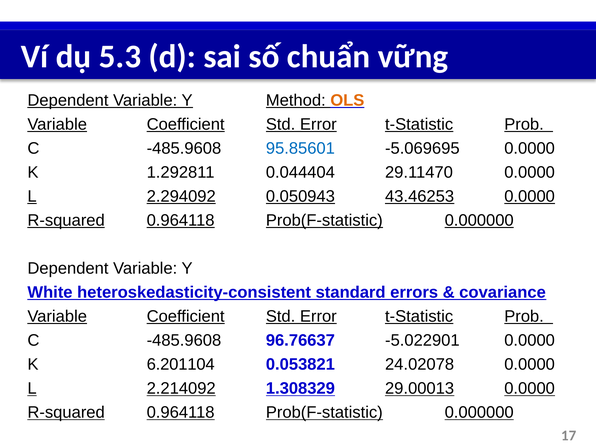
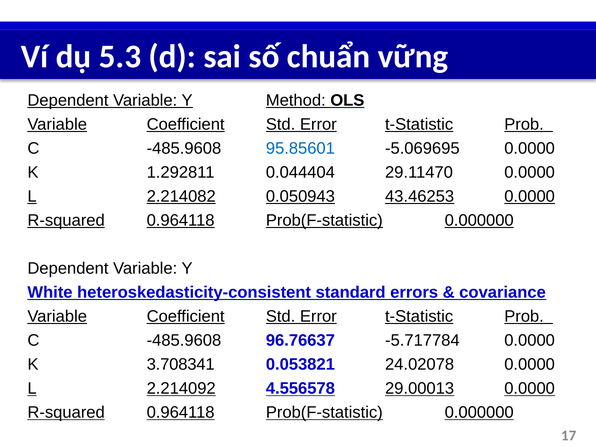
OLS colour: orange -> black (347, 100)
2.294092: 2.294092 -> 2.214082 (181, 196)
-5.022901: -5.022901 -> -5.717784 (422, 340)
6.201104: 6.201104 -> 3.708341 (181, 364)
1.308329: 1.308329 -> 4.556578 (300, 388)
